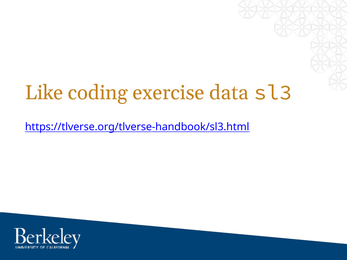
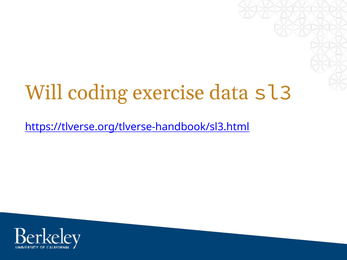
Like: Like -> Will (44, 93)
